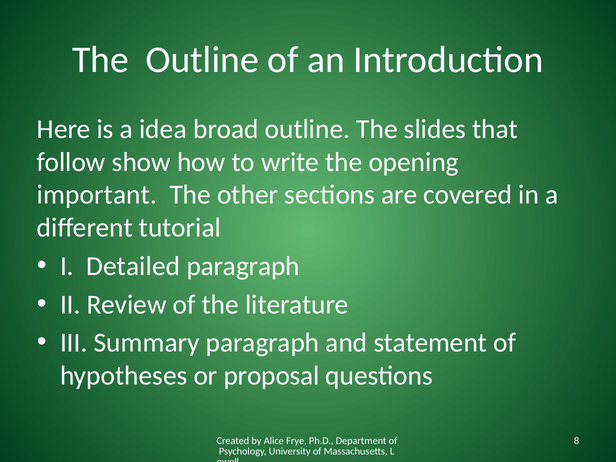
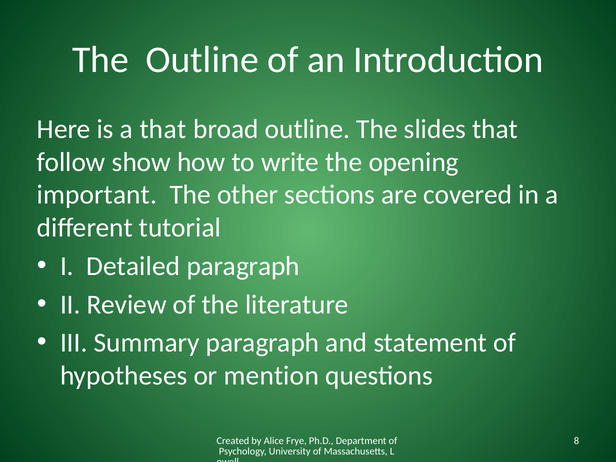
a idea: idea -> that (163, 129)
proposal: proposal -> mention (271, 376)
